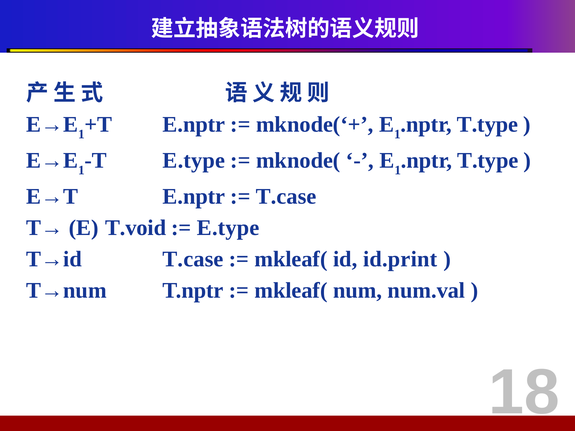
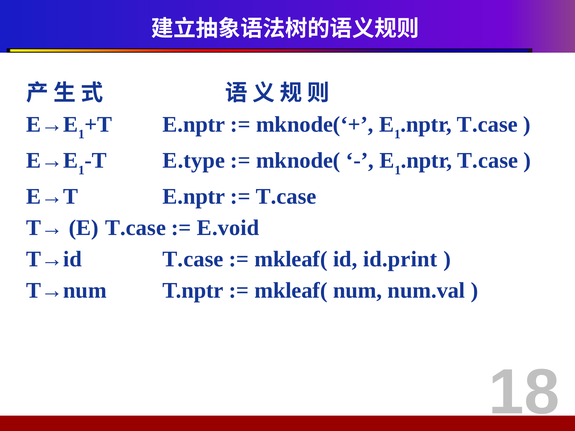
T.type: T.type -> T.case (487, 124)
T.type: T.type -> T.case (488, 161)
E T.void: T.void -> T.case (136, 228)
E.type: E.type -> E.void (228, 228)
